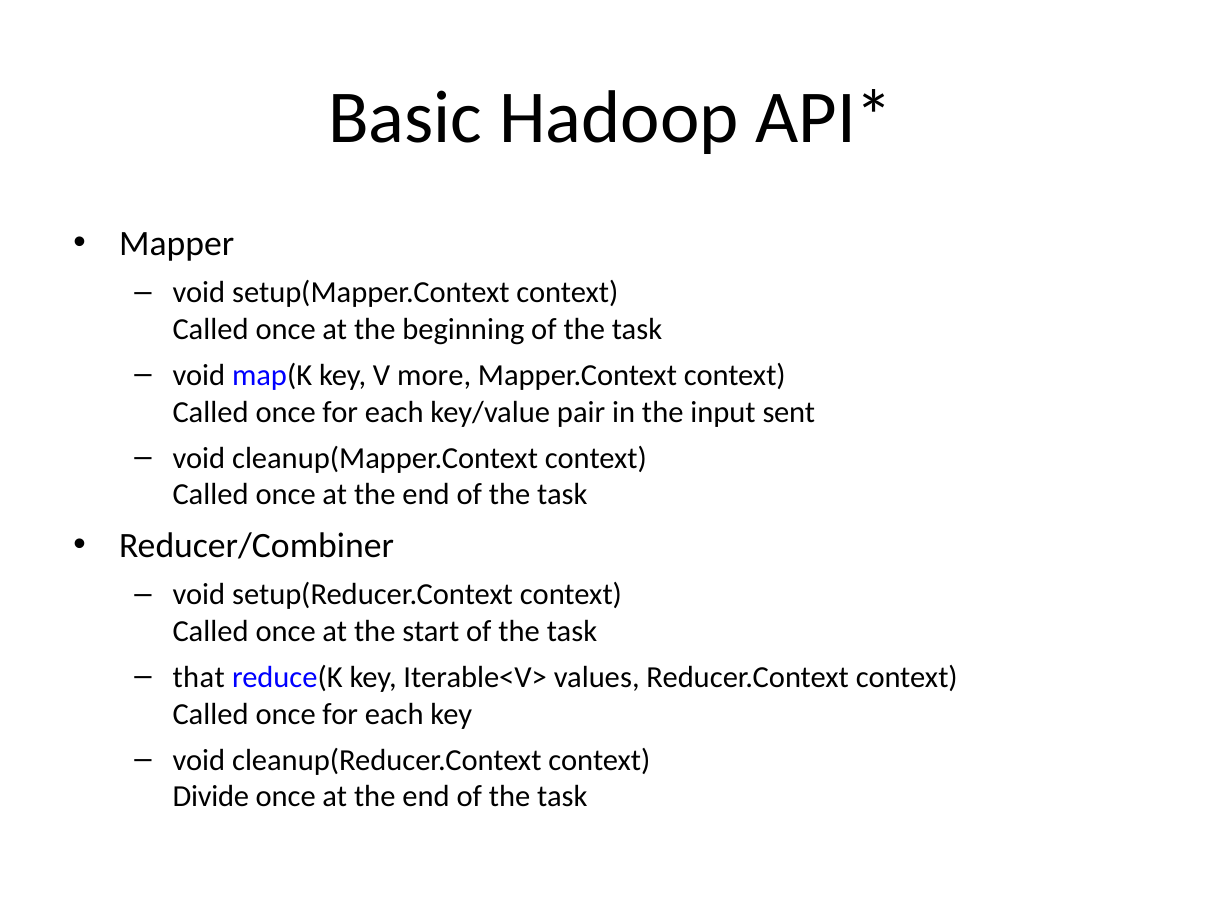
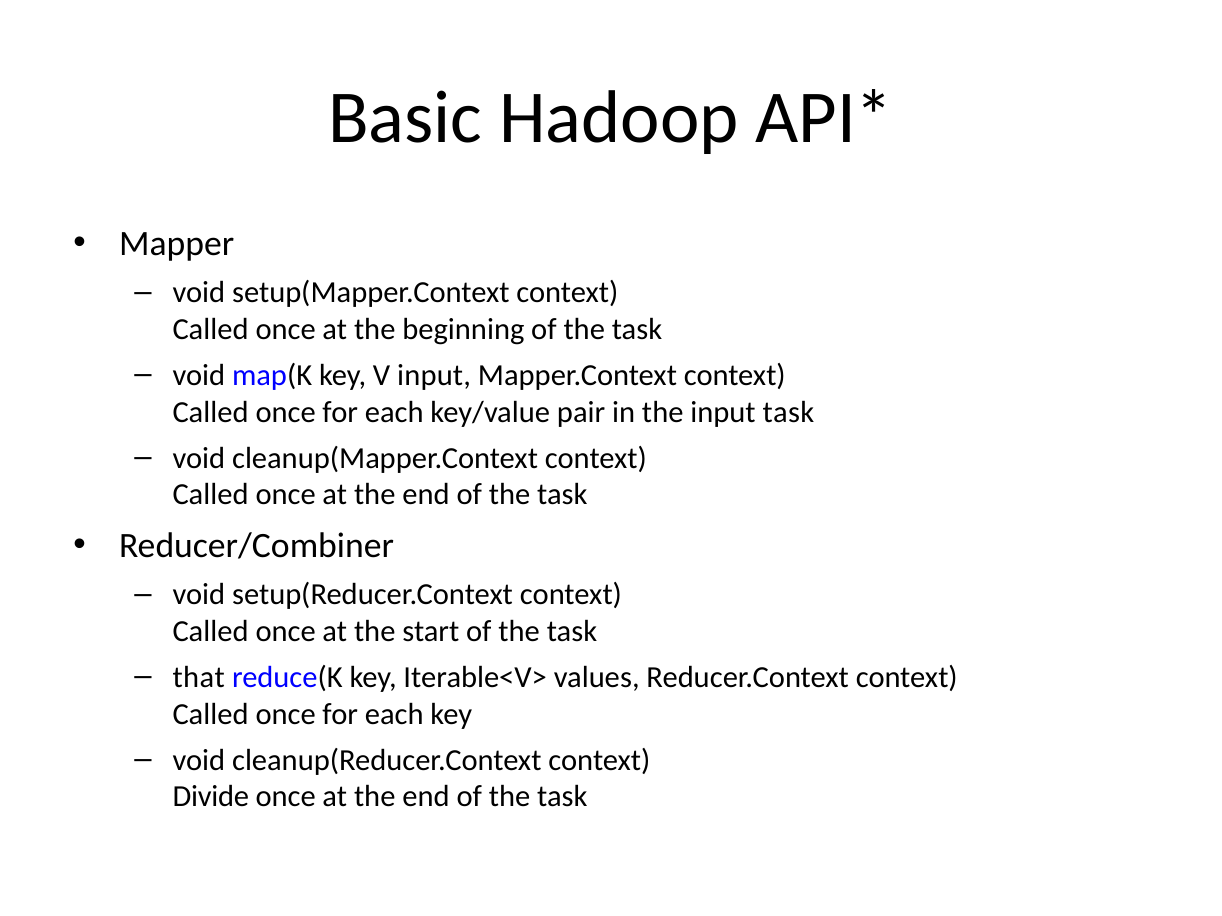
V more: more -> input (434, 376)
input sent: sent -> task (789, 412)
